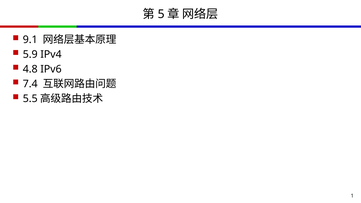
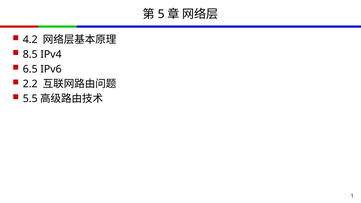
9.1: 9.1 -> 4.2 (30, 40)
5.9: 5.9 -> 8.5 (30, 54)
4.8: 4.8 -> 6.5 (30, 69)
7.4: 7.4 -> 2.2 (30, 84)
